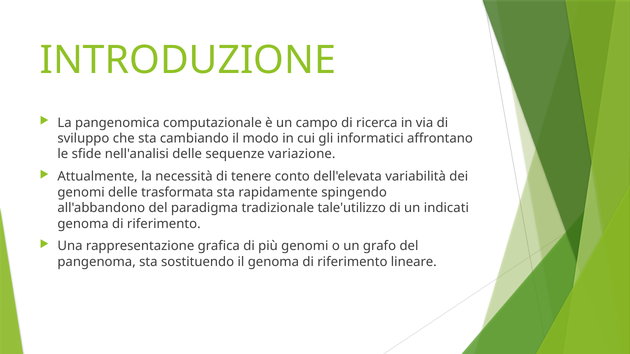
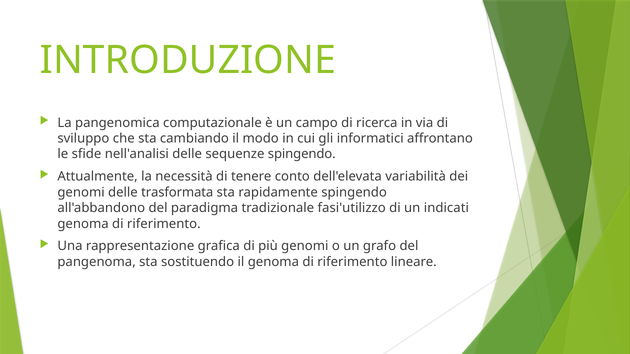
sequenze variazione: variazione -> spingendo (302, 154)
tale'utilizzo: tale'utilizzo -> fasi'utilizzo (352, 208)
